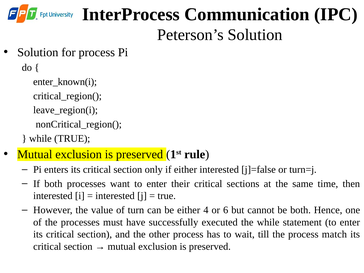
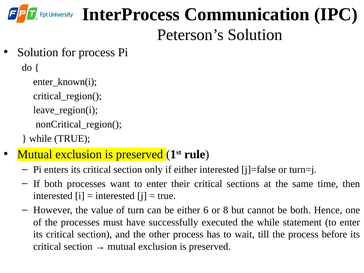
4: 4 -> 6 (206, 210)
6: 6 -> 8 (226, 210)
match: match -> before (334, 234)
